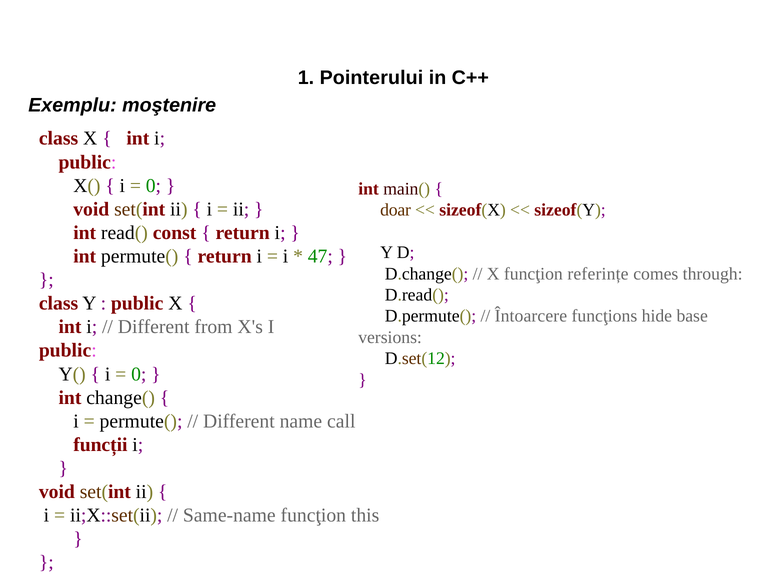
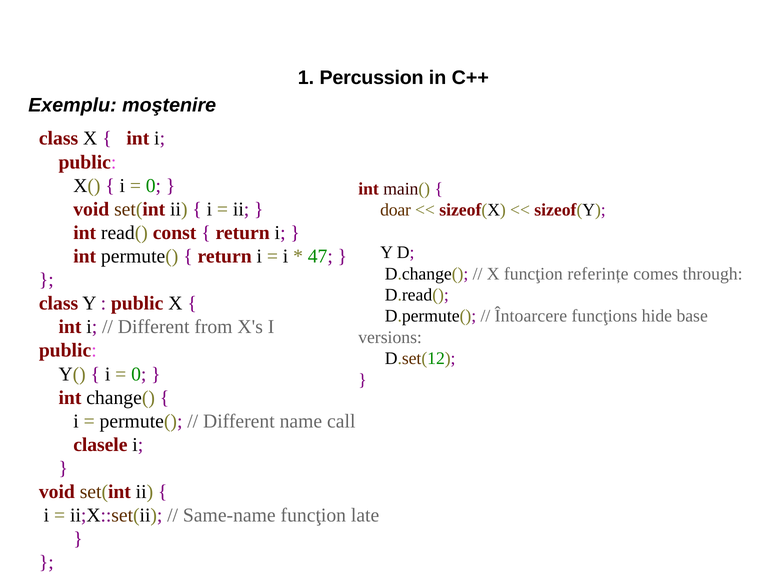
Pointerului: Pointerului -> Percussion (372, 78)
funcții: funcții -> clasele (100, 445)
this: this -> late (365, 516)
